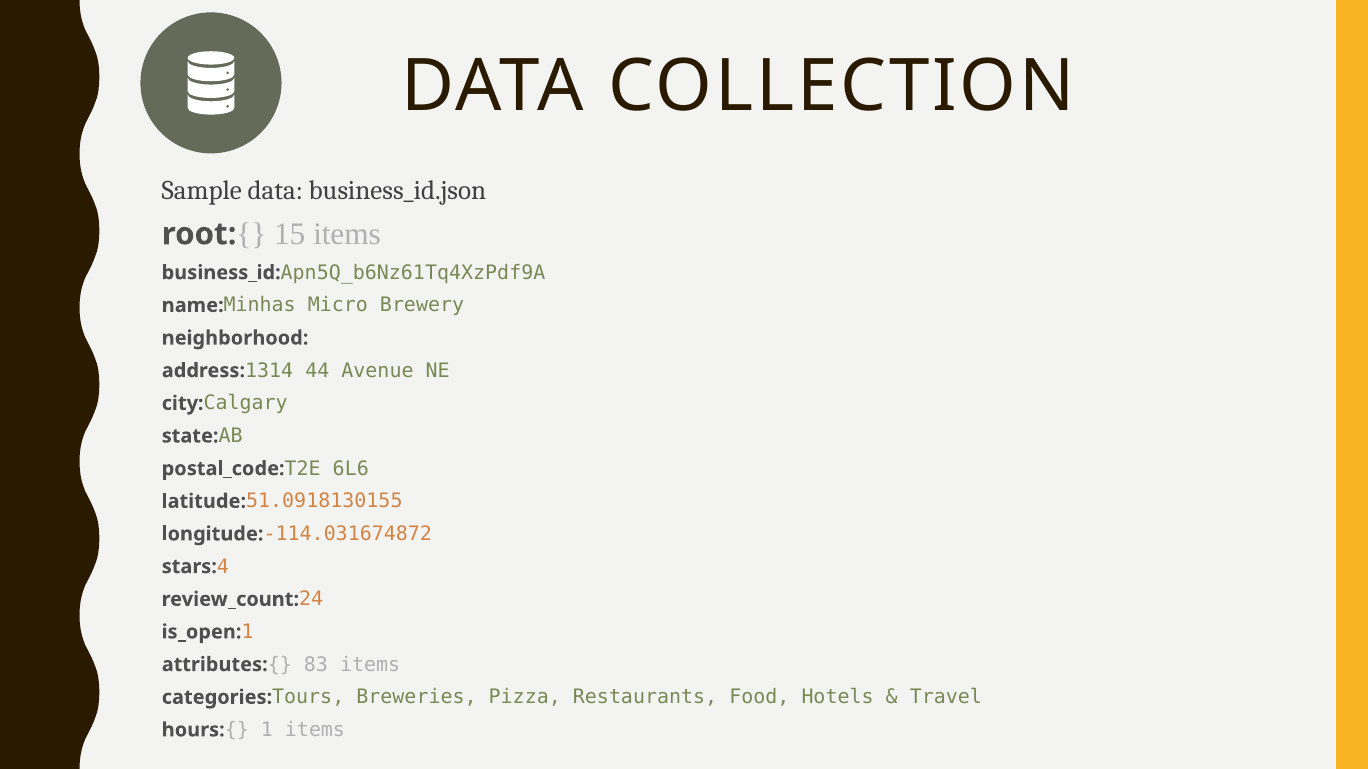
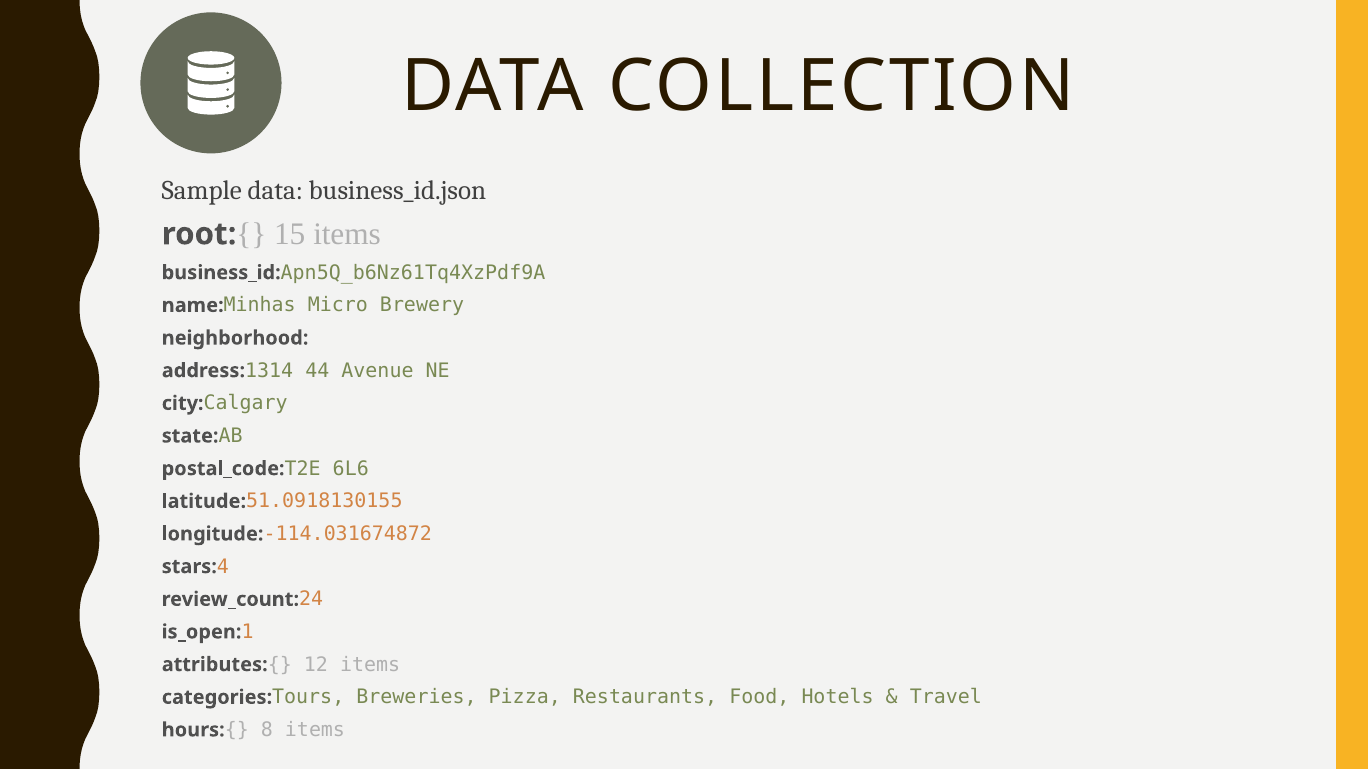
83: 83 -> 12 (316, 665)
1: 1 -> 8 (267, 730)
